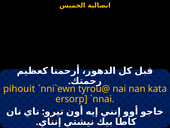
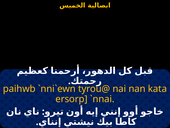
pihouit: pihouit -> paihwb (19, 88)
